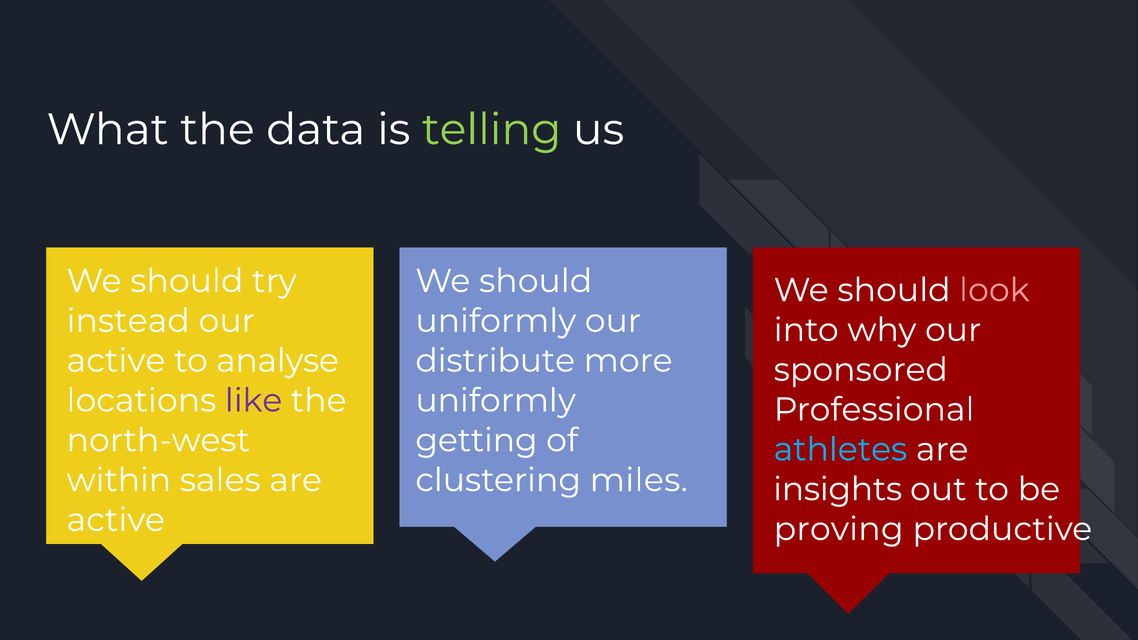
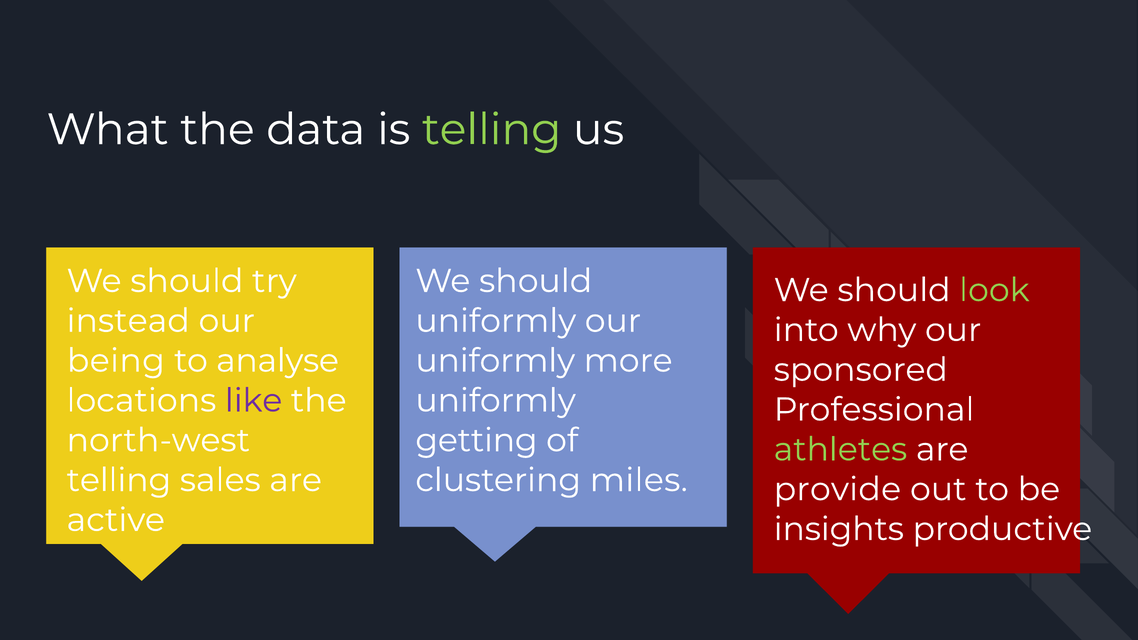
look colour: pink -> light green (994, 290)
active: active -> being (116, 361)
distribute: distribute -> uniformly (495, 361)
athletes colour: light blue -> light green (840, 450)
within: within -> telling (119, 480)
insights: insights -> provide (837, 489)
proving: proving -> insights (839, 529)
